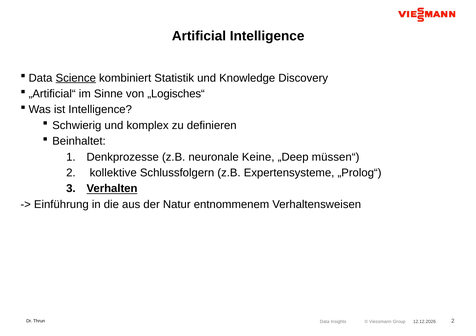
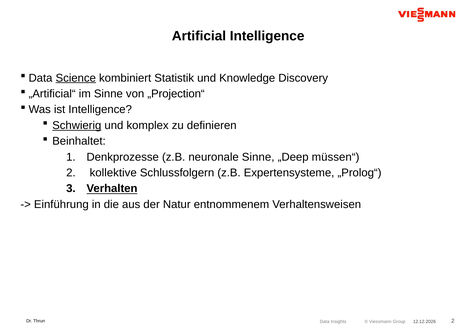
„Logisches“: „Logisches“ -> „Projection“ (176, 94)
Schwierig underline: none -> present (77, 126)
neuronale Keine: Keine -> Sinne (258, 157)
